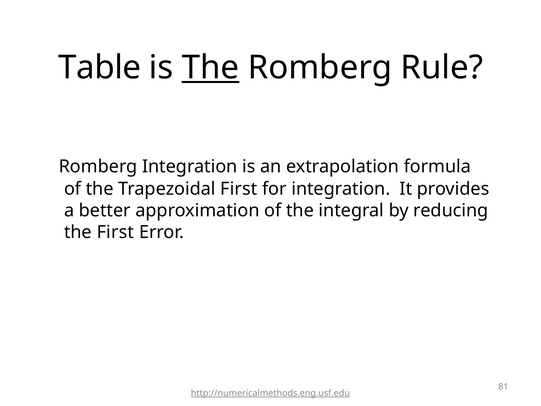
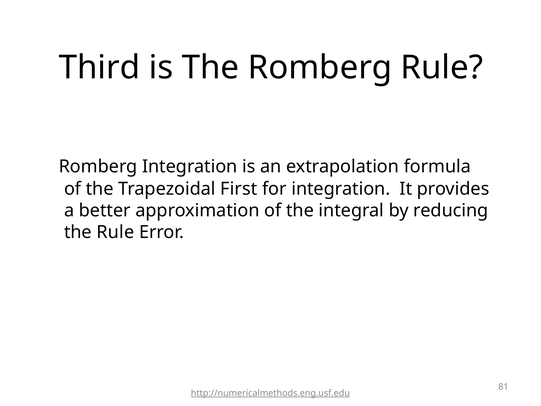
Table: Table -> Third (99, 68)
The underline: present -> none (211, 68)
the First: First -> Rule (115, 232)
